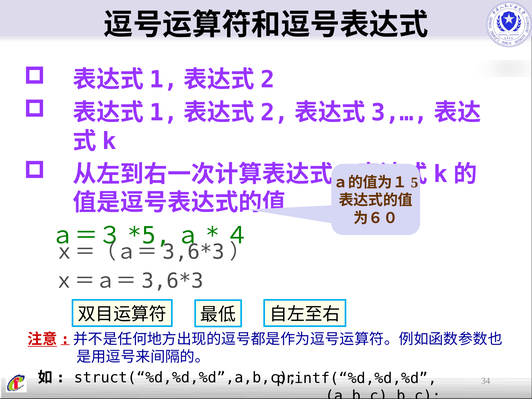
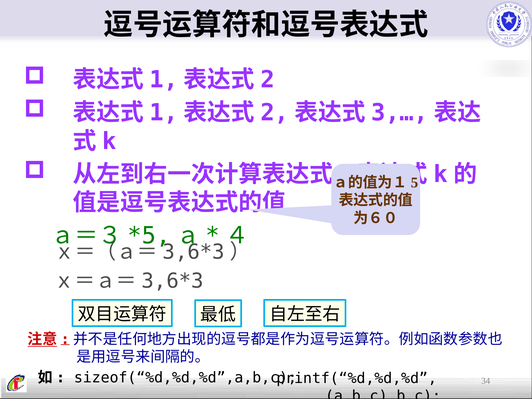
struct(“%d,%d,%d”,a,b,c: struct(“%d,%d,%d”,a,b,c -> sizeof(“%d,%d,%d”,a,b,c (185, 378)
